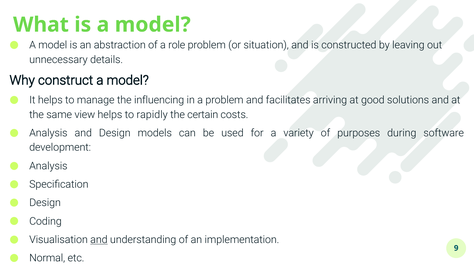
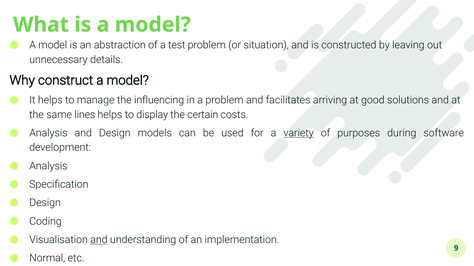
role: role -> test (177, 45)
view: view -> lines (85, 115)
rapidly: rapidly -> display (152, 115)
variety underline: none -> present (299, 133)
